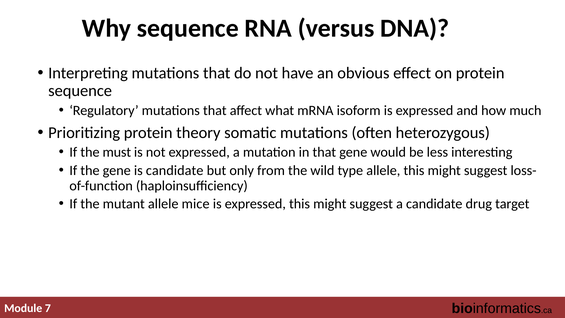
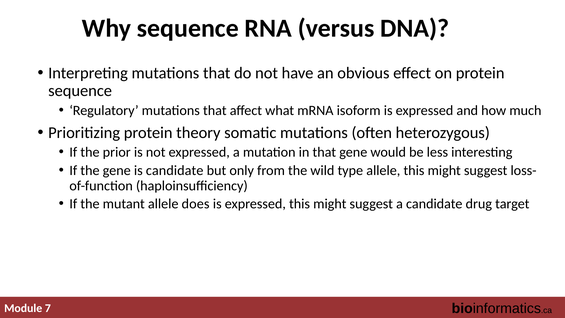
must: must -> prior (117, 152)
mice: mice -> does (196, 204)
